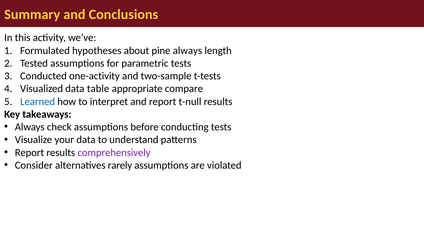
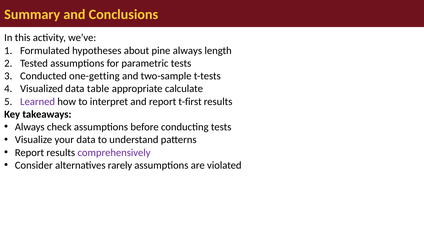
one-activity: one-activity -> one-getting (94, 76)
compare: compare -> calculate (184, 89)
Learned colour: blue -> purple (38, 101)
t-null: t-null -> t-first (190, 101)
